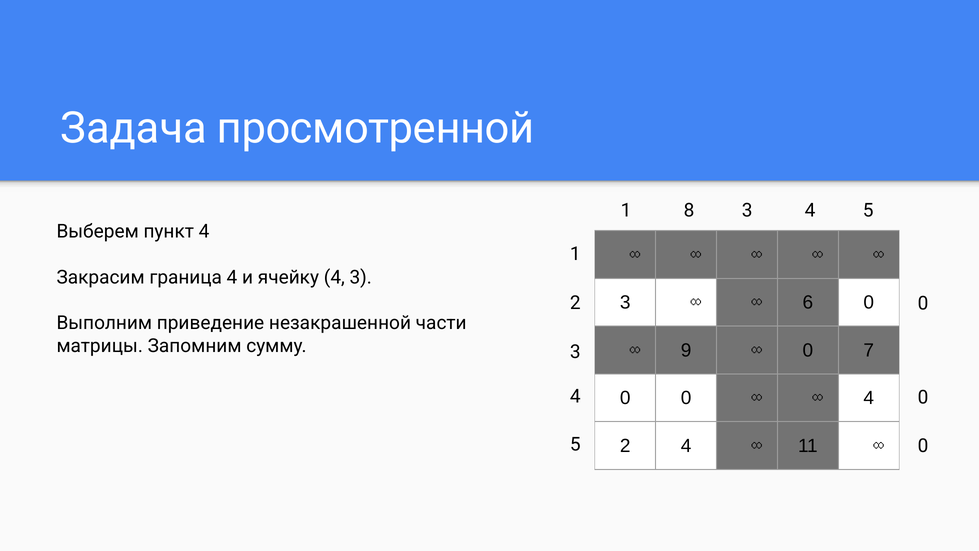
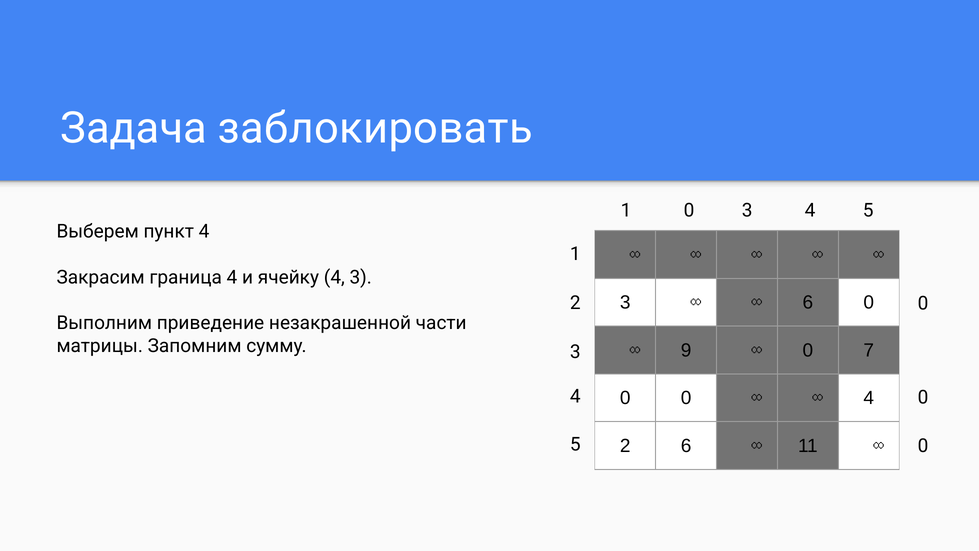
просмотренной: просмотренной -> заблокировать (375, 128)
1 8: 8 -> 0 (689, 210)
2 4: 4 -> 6 (686, 446)
